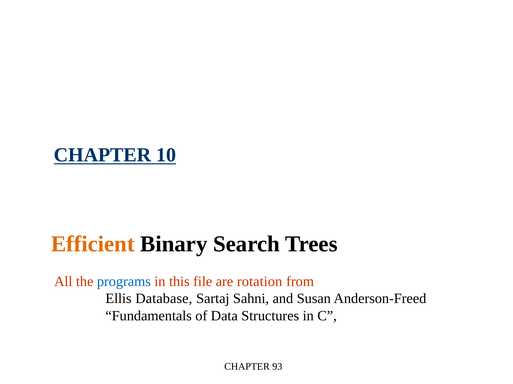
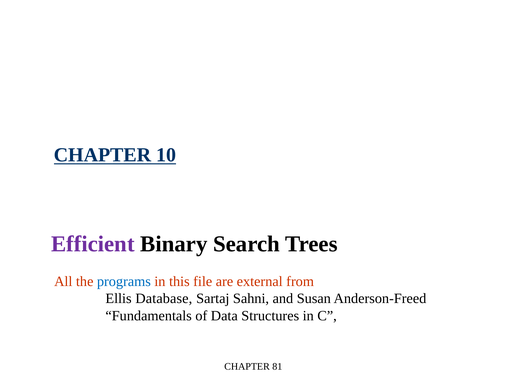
Efficient colour: orange -> purple (93, 245)
rotation: rotation -> external (260, 282)
93: 93 -> 81 (277, 367)
